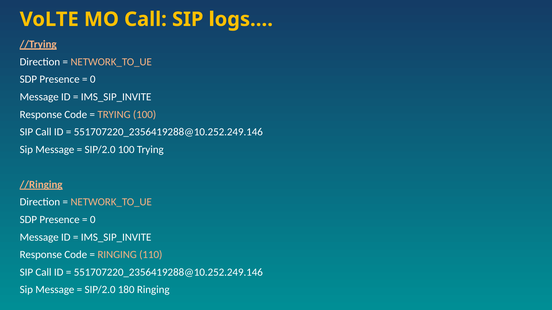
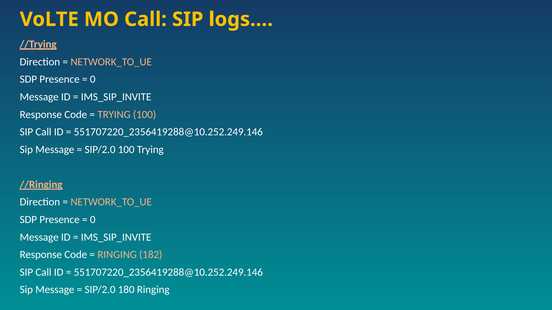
110: 110 -> 182 (151, 255)
